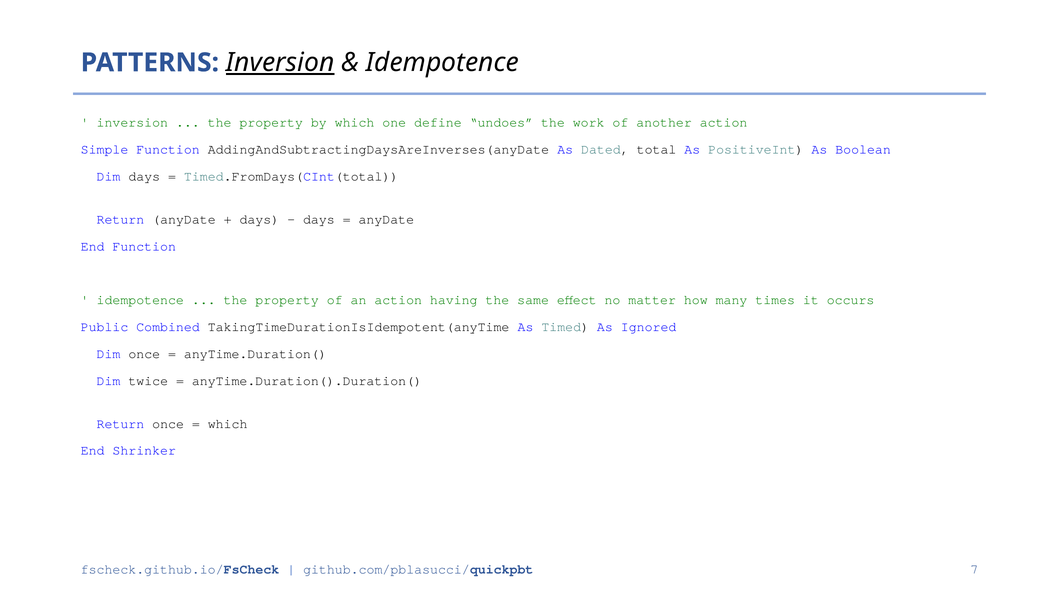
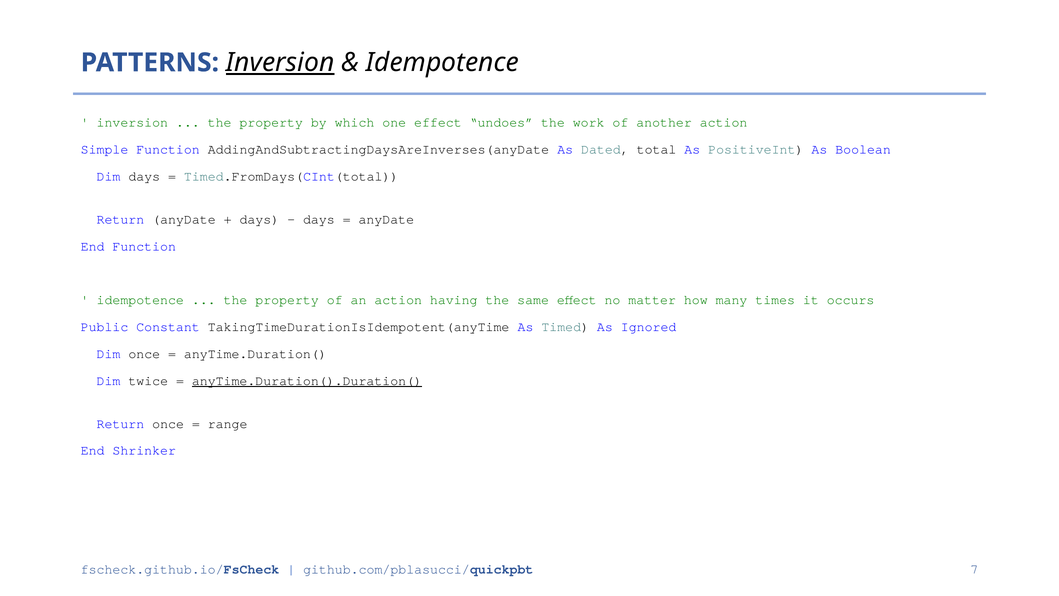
one define: define -> effect (438, 122)
Combined: Combined -> Constant (168, 327)
anyTime.Duration().Duration( underline: none -> present (307, 381)
which: which -> range (228, 423)
